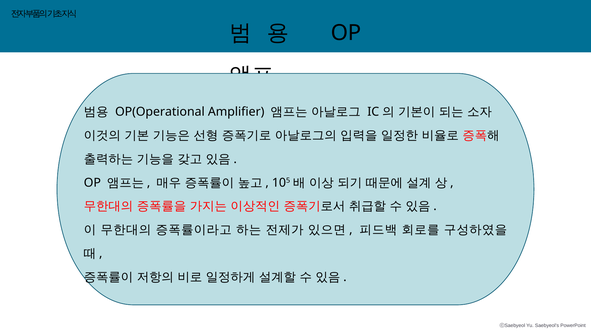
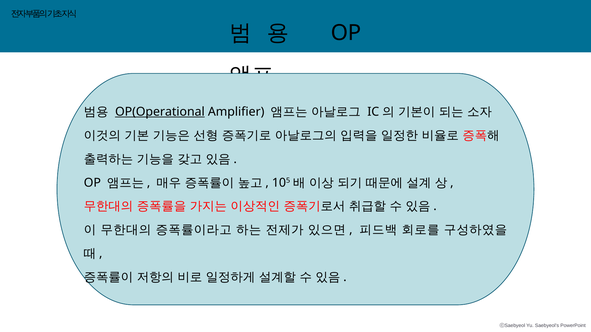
OP(Operational underline: none -> present (160, 112)
